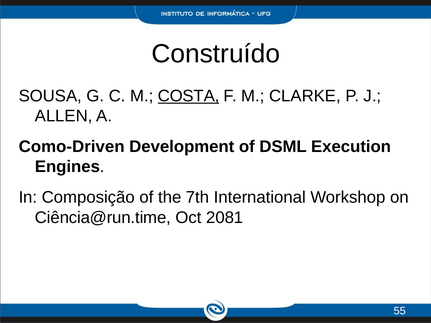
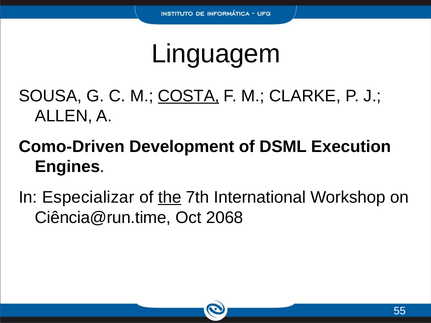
Construído: Construído -> Linguagem (216, 54)
Composição: Composição -> Especializar (88, 198)
the underline: none -> present (170, 198)
2081: 2081 -> 2068 (225, 218)
